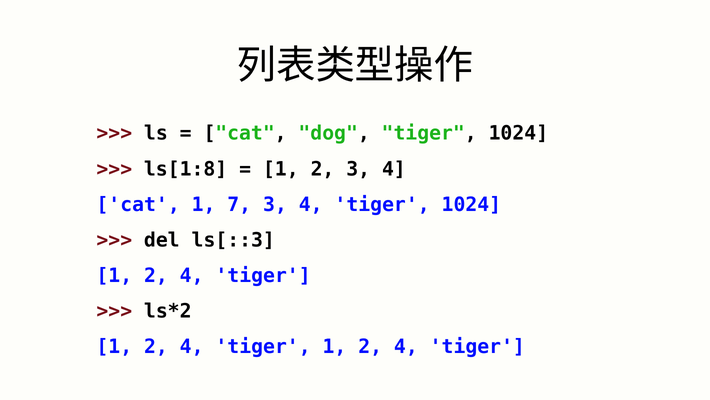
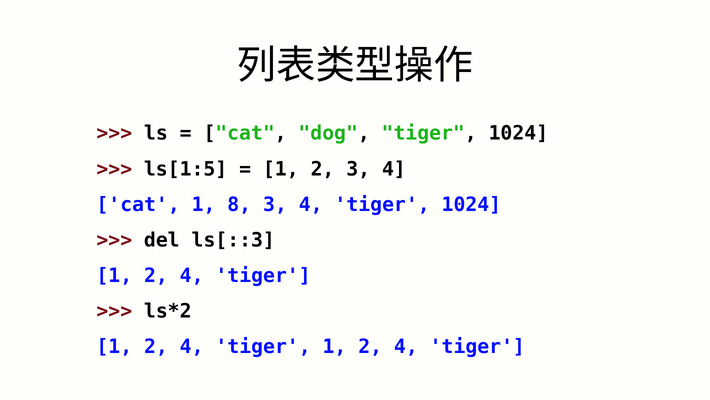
ls[1:8: ls[1:8 -> ls[1:5 (186, 169)
7: 7 -> 8 (239, 204)
